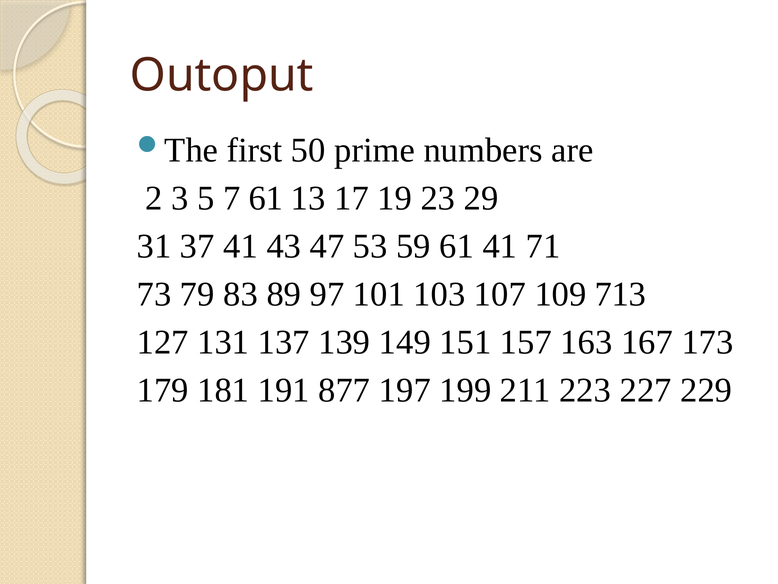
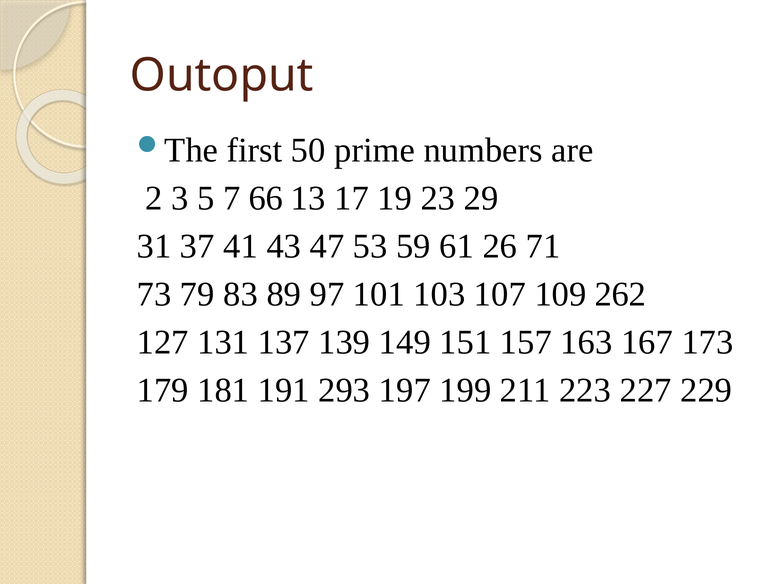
7 61: 61 -> 66 (266, 198)
61 41: 41 -> 26 (500, 246)
713: 713 -> 262 (620, 294)
877: 877 -> 293 (344, 390)
